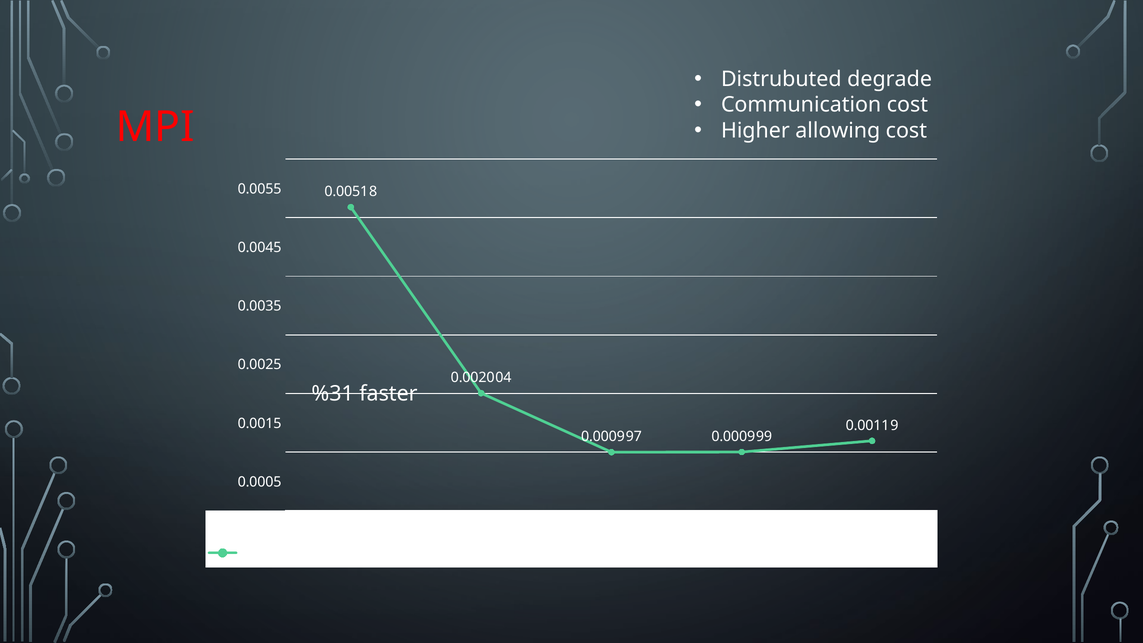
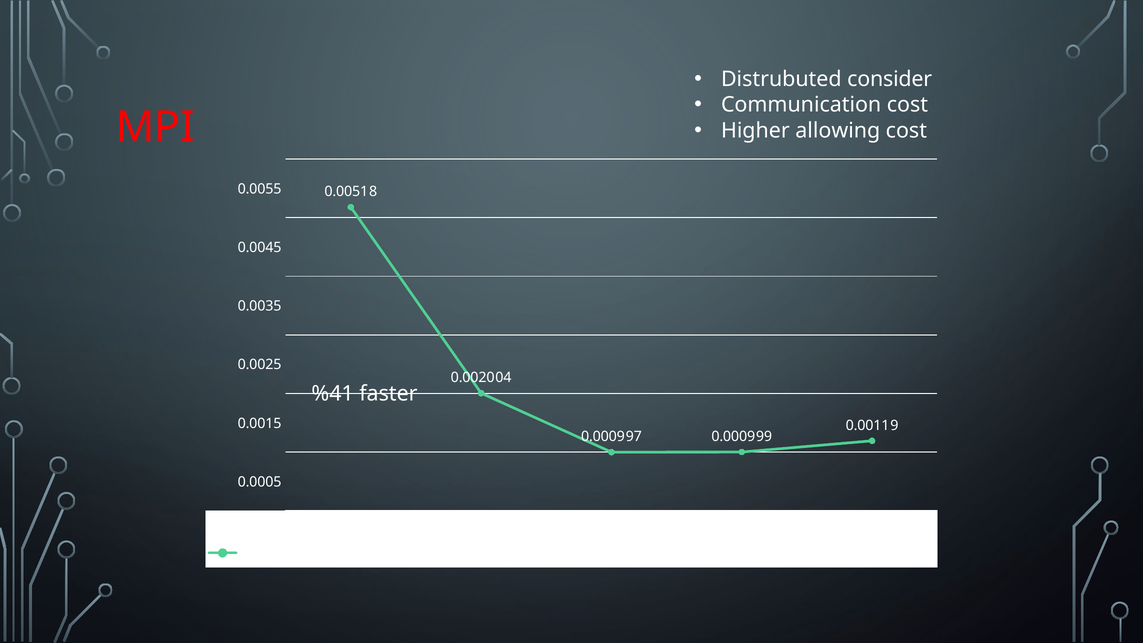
degrade: degrade -> consider (890, 79)
%31: %31 -> %41 (333, 394)
